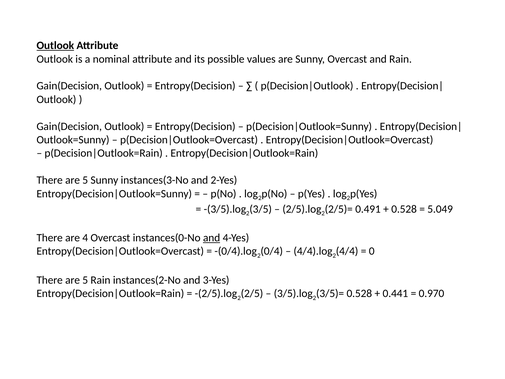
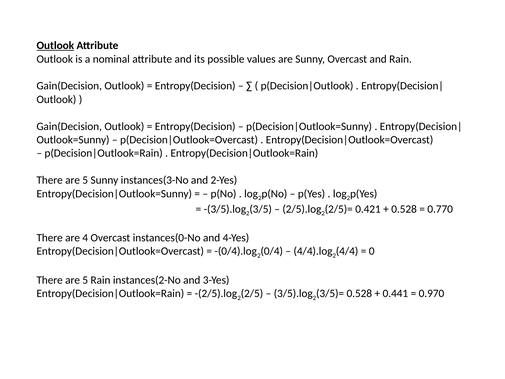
0.491: 0.491 -> 0.421 (368, 209)
5.049: 5.049 -> 0.770 (440, 209)
and underline: present -> none (212, 238)
